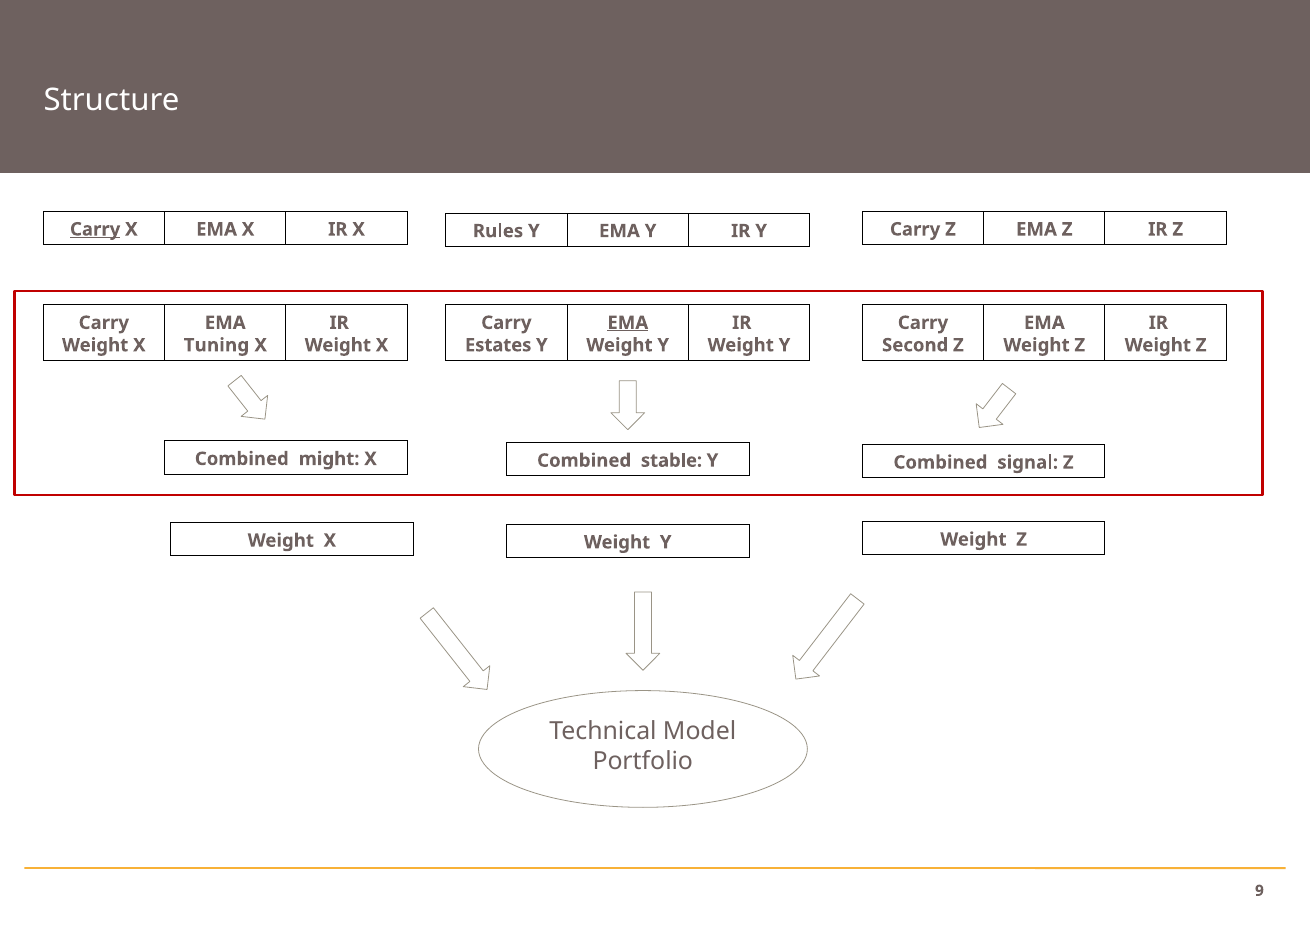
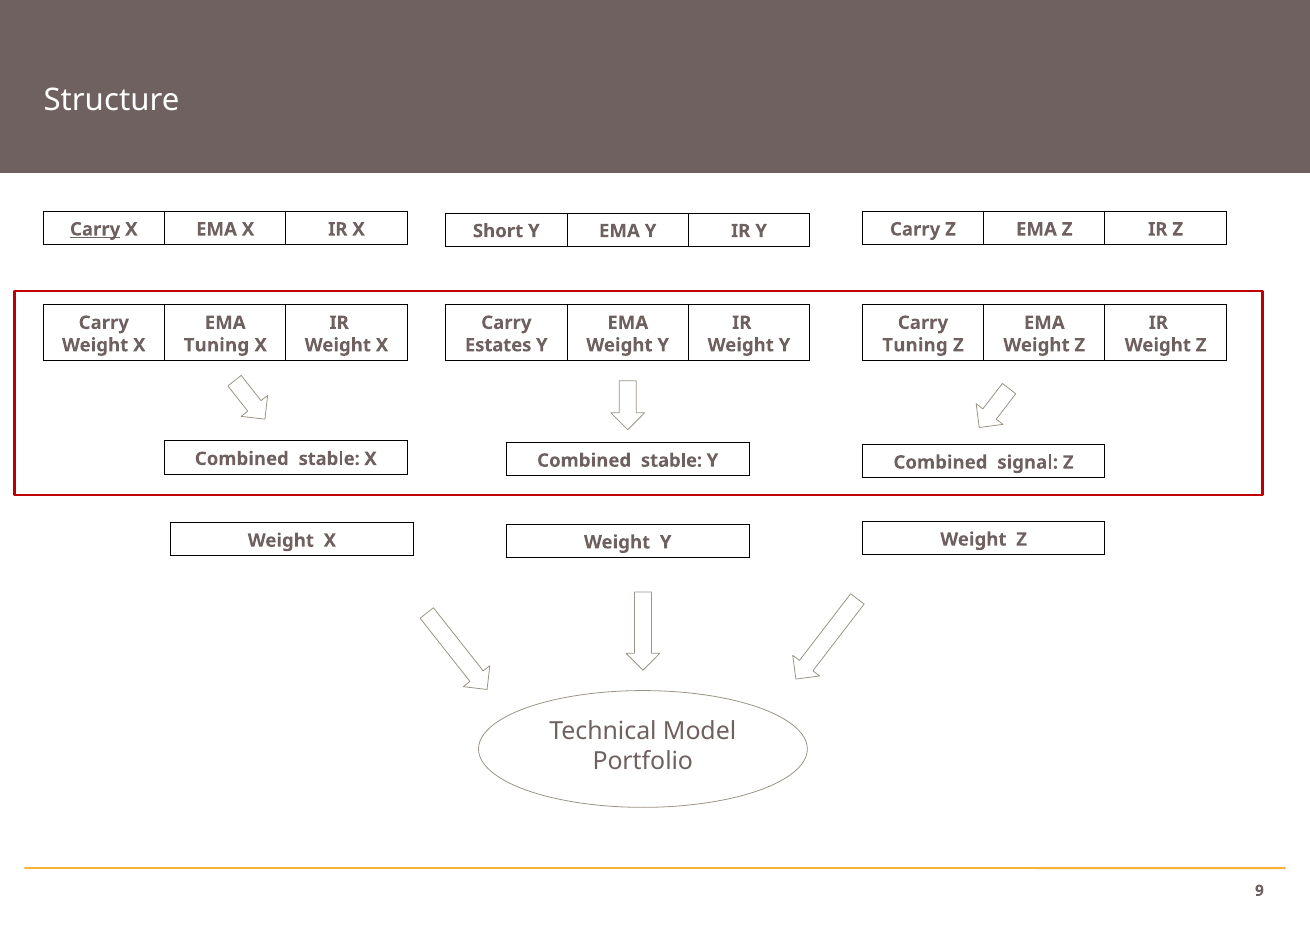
Rules: Rules -> Short (498, 231)
EMA underline: present -> none (628, 323)
Second: Second -> Tuning (915, 345)
might: might -> stable (329, 459)
